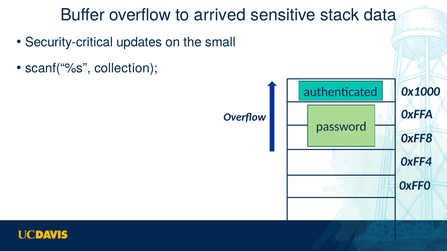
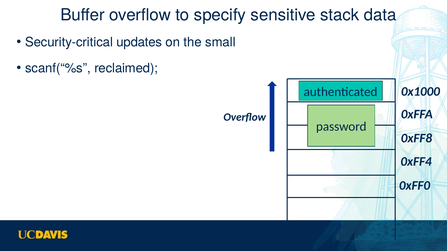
arrived: arrived -> specify (220, 15)
collection: collection -> reclaimed (126, 68)
